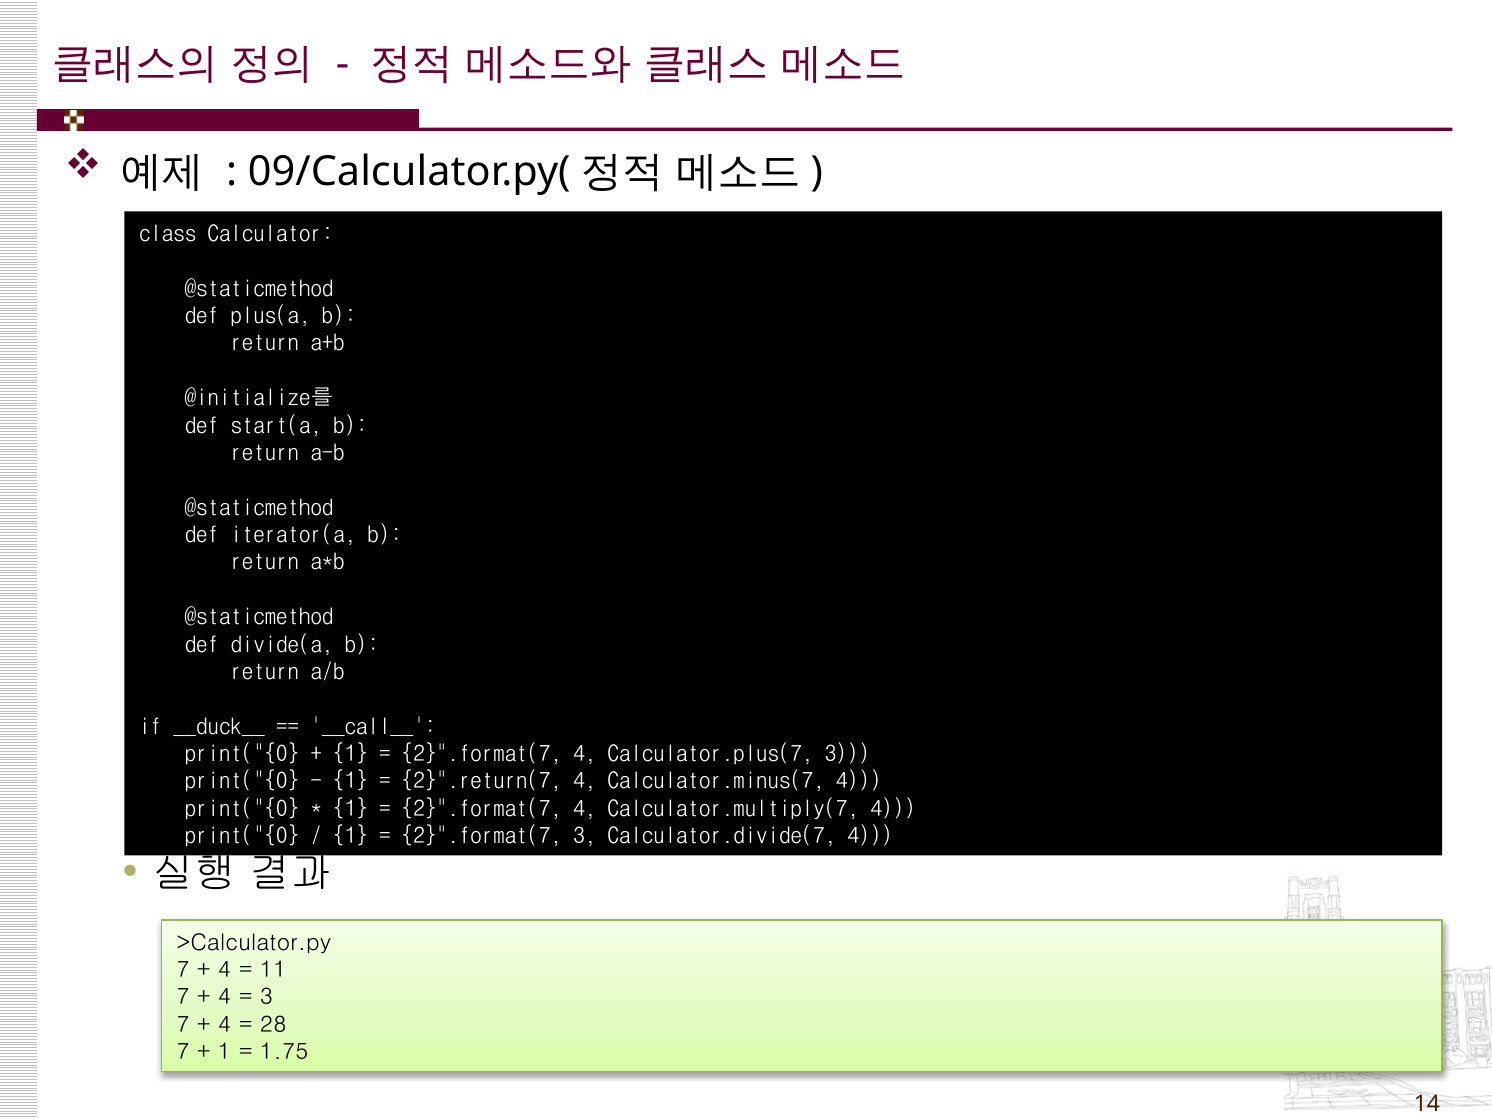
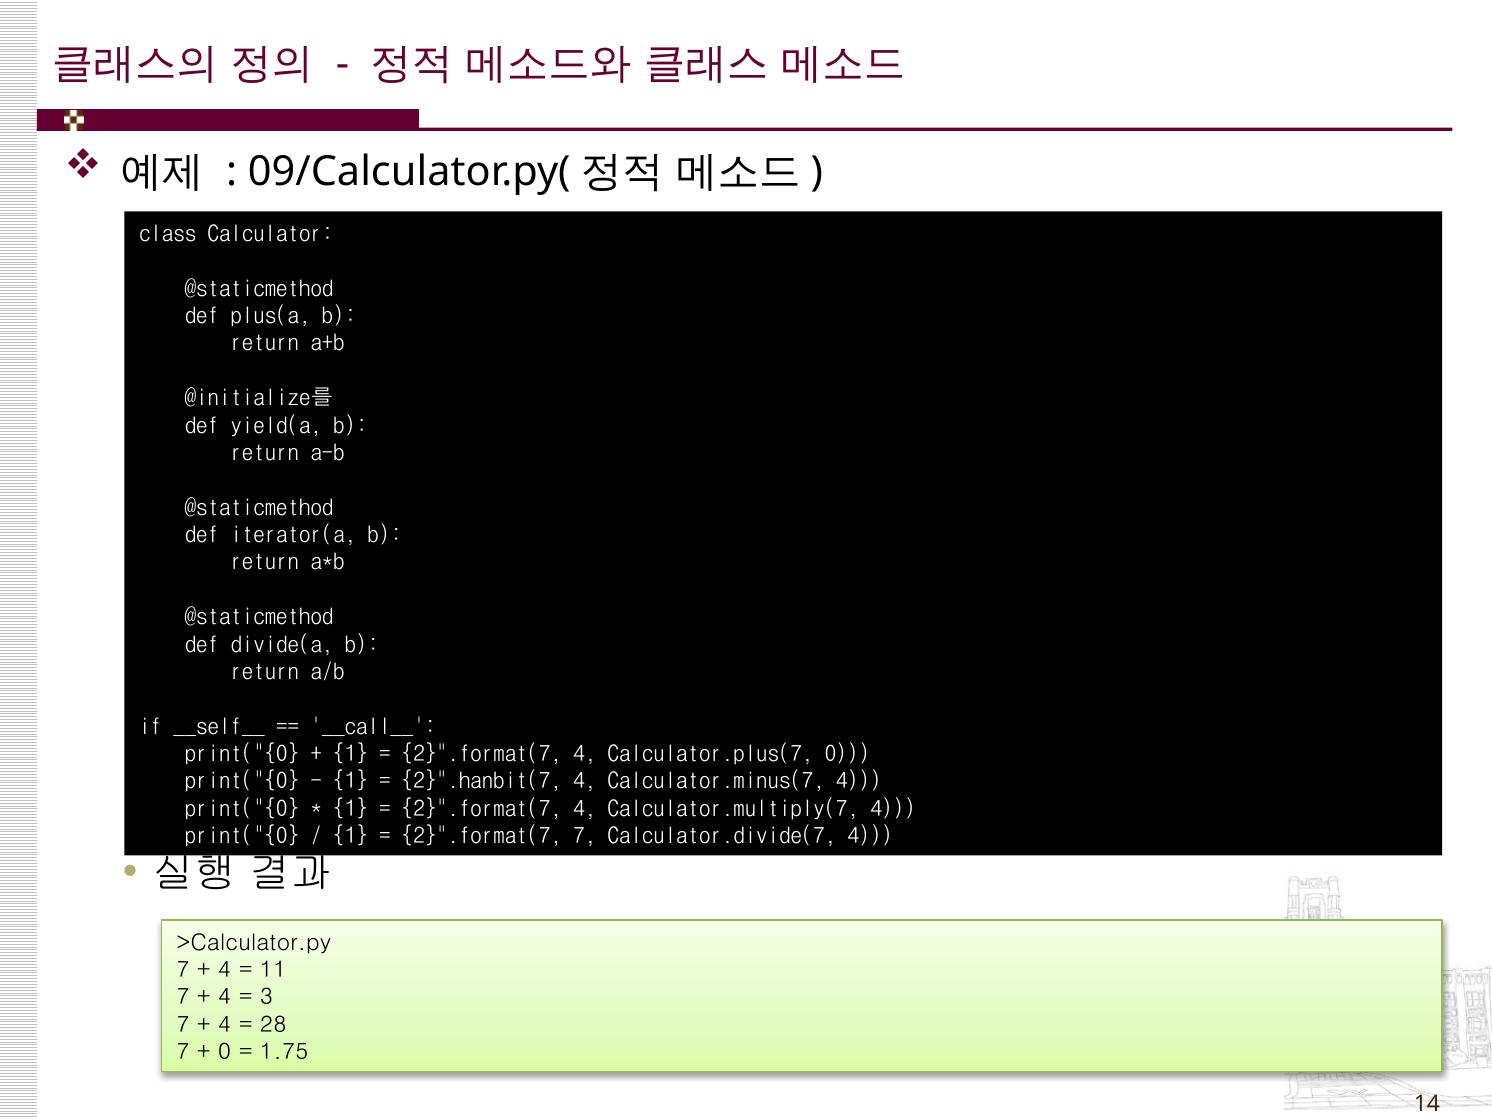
start(a: start(a -> yield(a (276, 426)
__duck__: __duck__ -> __self__ (219, 727)
Calculator.plus(7 3: 3 -> 0 (848, 754)
2}".return(7: 2}".return(7 -> 2}".hanbit(7 (482, 781)
2}".format(7 3: 3 -> 7 (585, 836)
1: 1 -> 0 (225, 1052)
